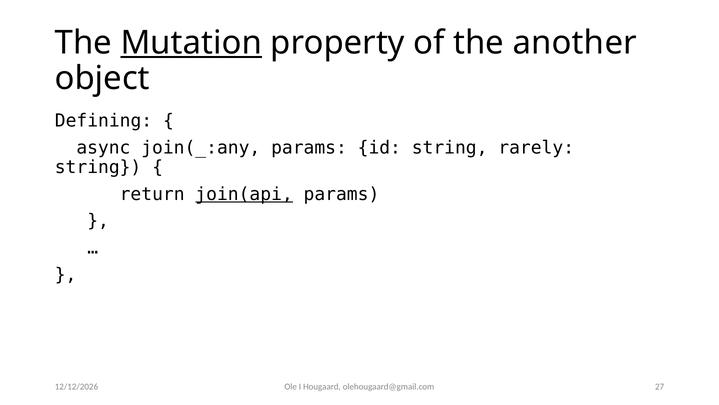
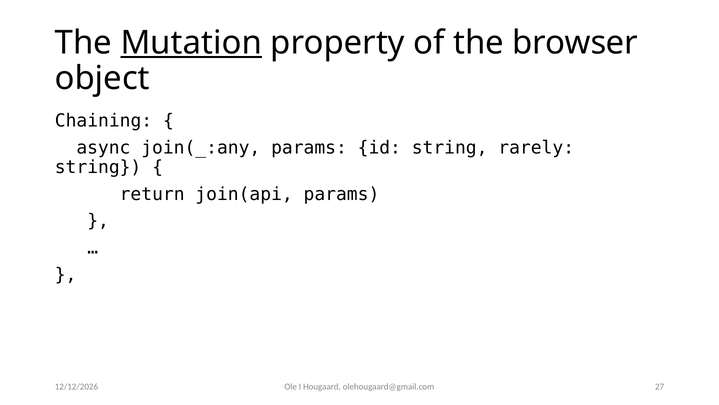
another: another -> browser (575, 43)
Defining: Defining -> Chaining (104, 121)
join(api underline: present -> none (244, 194)
